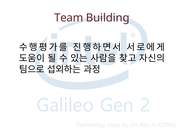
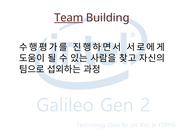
Team underline: none -> present (69, 18)
